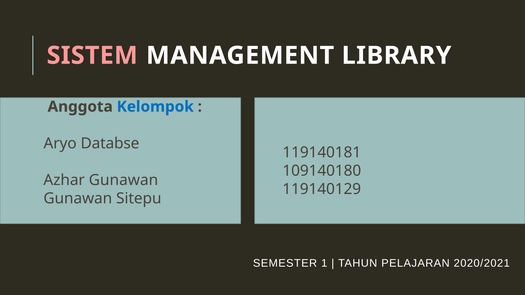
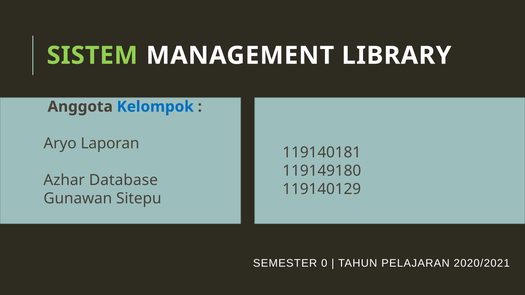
SISTEM colour: pink -> light green (92, 56)
Databse: Databse -> Laporan (110, 144)
109140180: 109140180 -> 119149180 (322, 171)
Azhar Gunawan: Gunawan -> Database (123, 180)
1: 1 -> 0 (324, 263)
